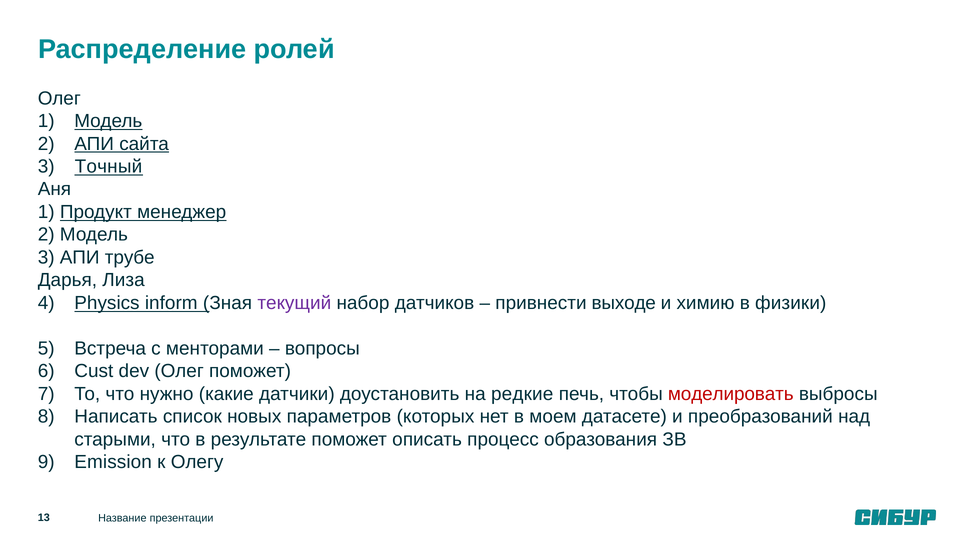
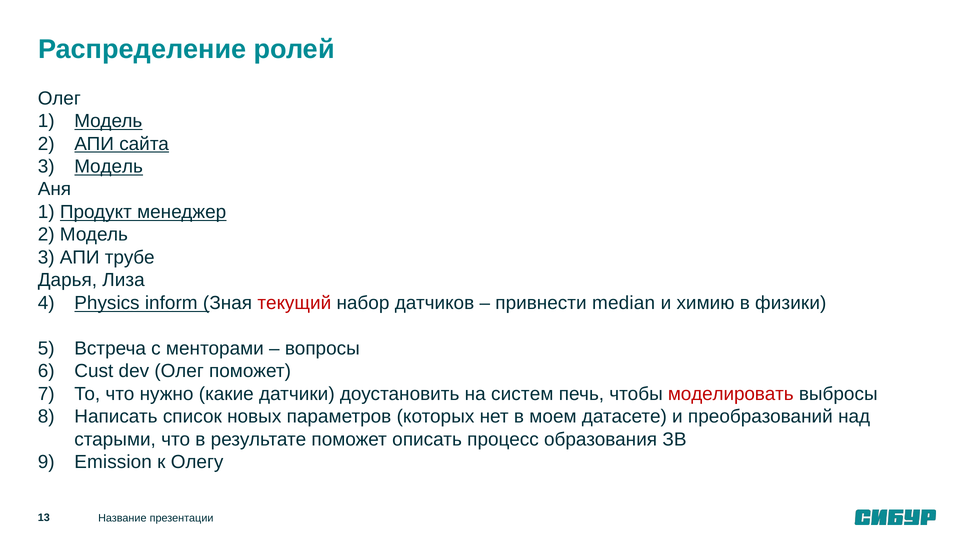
3 Точный: Точный -> Модель (109, 166)
текущий colour: purple -> red (294, 303)
выходе: выходе -> median (624, 303)
редкие: редкие -> систем (522, 394)
